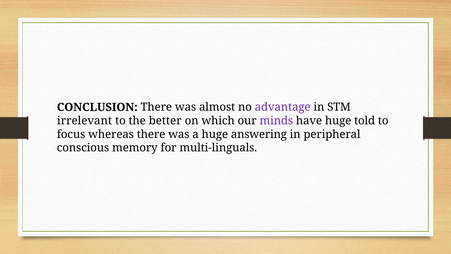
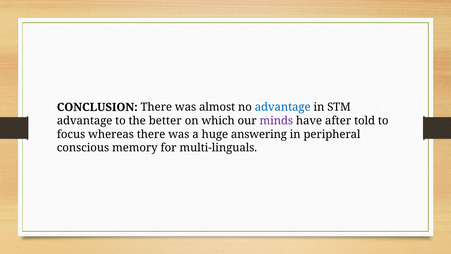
advantage colour: purple -> blue (283, 107)
irrelevant: irrelevant -> advantage (85, 121)
have huge: huge -> after (338, 121)
